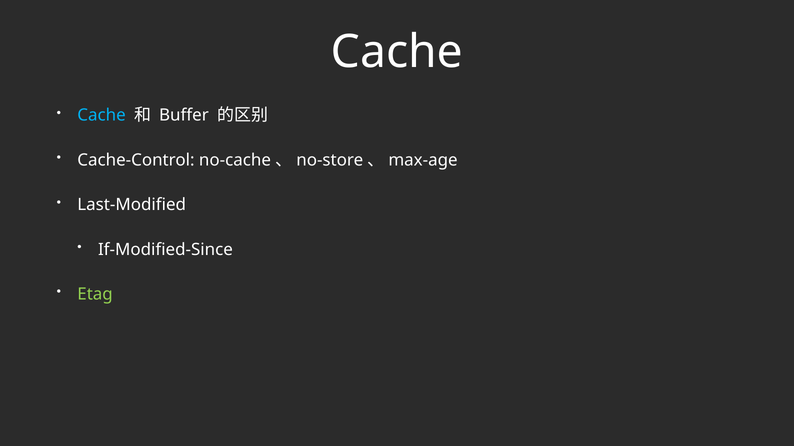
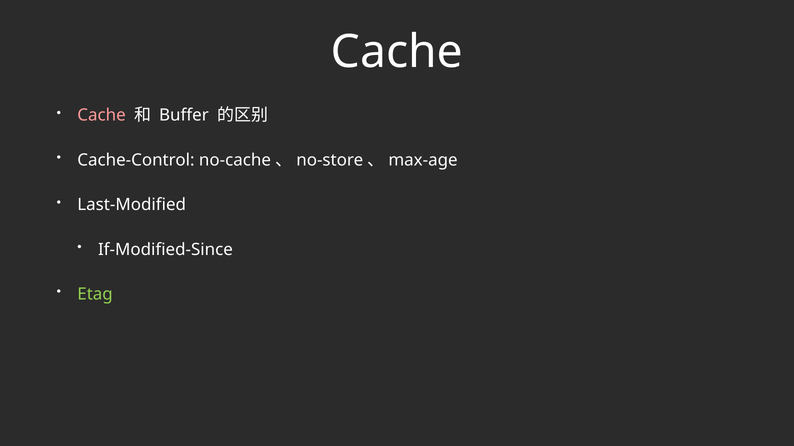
Cache colour: light blue -> pink (102, 116)
